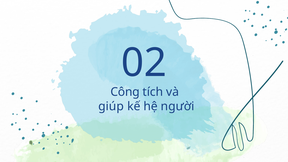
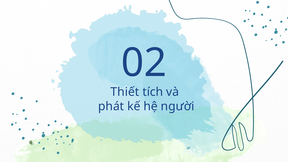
Công: Công -> Thiết (125, 92)
giúp: giúp -> phát (111, 106)
